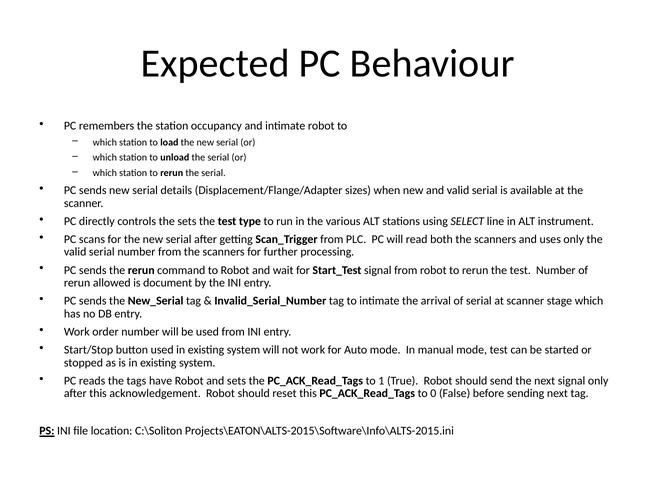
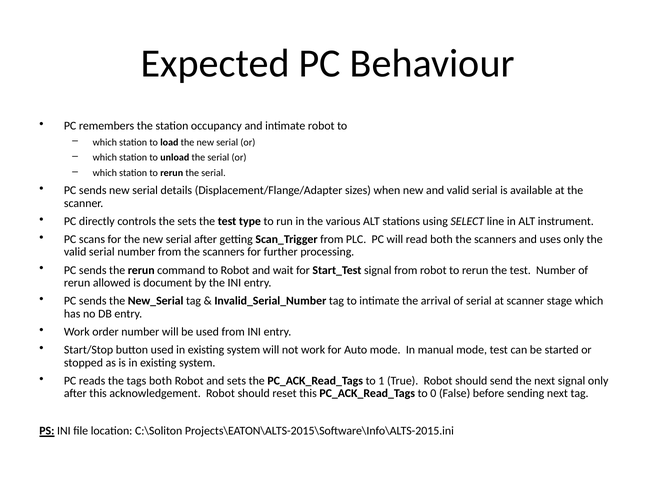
tags have: have -> both (161, 381)
